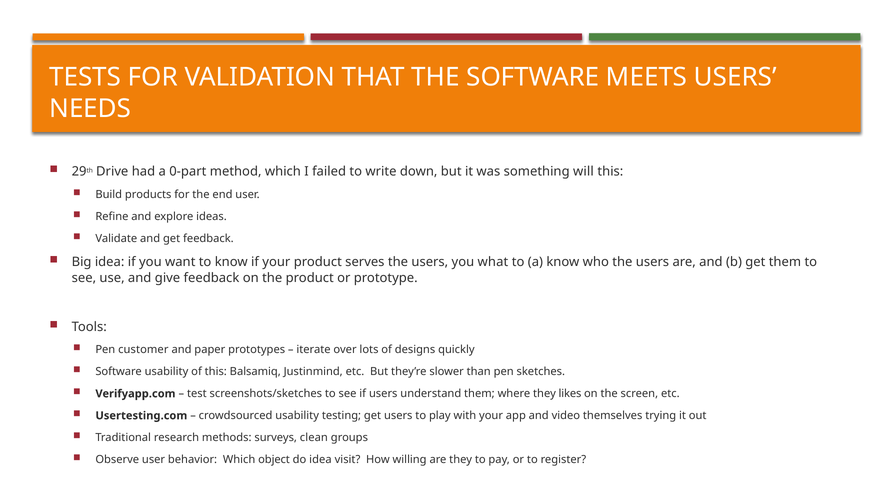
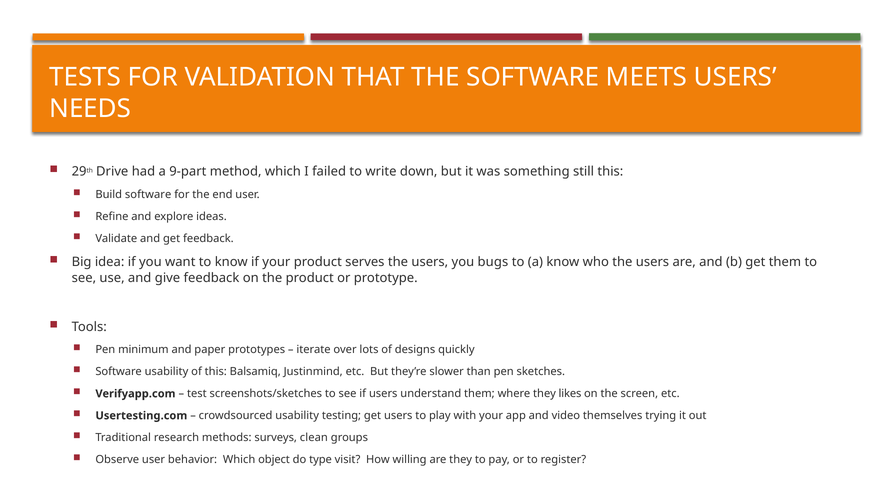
0-part: 0-part -> 9-part (188, 172)
will: will -> still (584, 172)
Build products: products -> software (148, 195)
what: what -> bugs (493, 262)
customer: customer -> minimum (143, 350)
do idea: idea -> type (321, 460)
